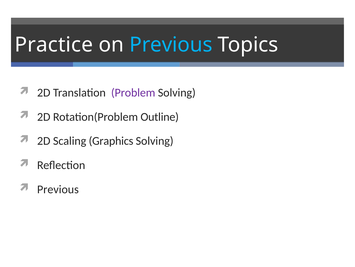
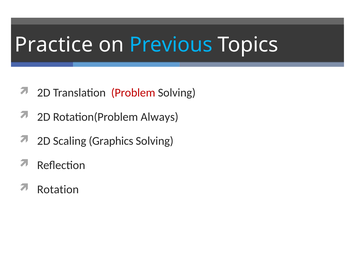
Problem colour: purple -> red (133, 93)
Outline: Outline -> Always (160, 117)
Previous: Previous -> Rotation (58, 189)
